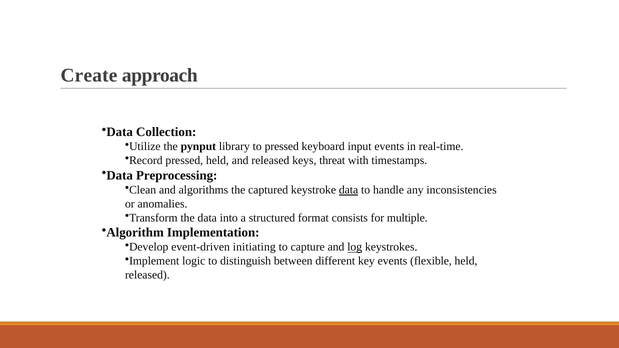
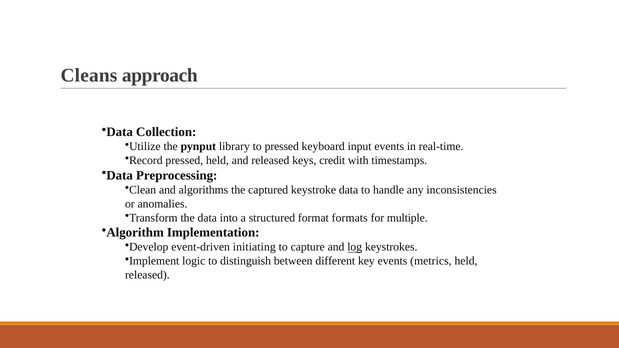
Create: Create -> Cleans (89, 76)
threat: threat -> credit (332, 161)
data underline: present -> none (349, 190)
consists: consists -> formats (350, 218)
flexible: flexible -> metrics (431, 261)
